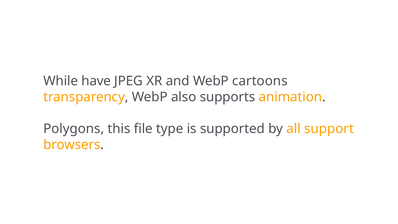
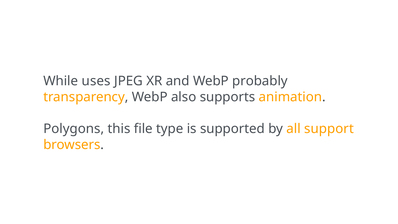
have: have -> uses (96, 81)
cartoons: cartoons -> probably (260, 81)
